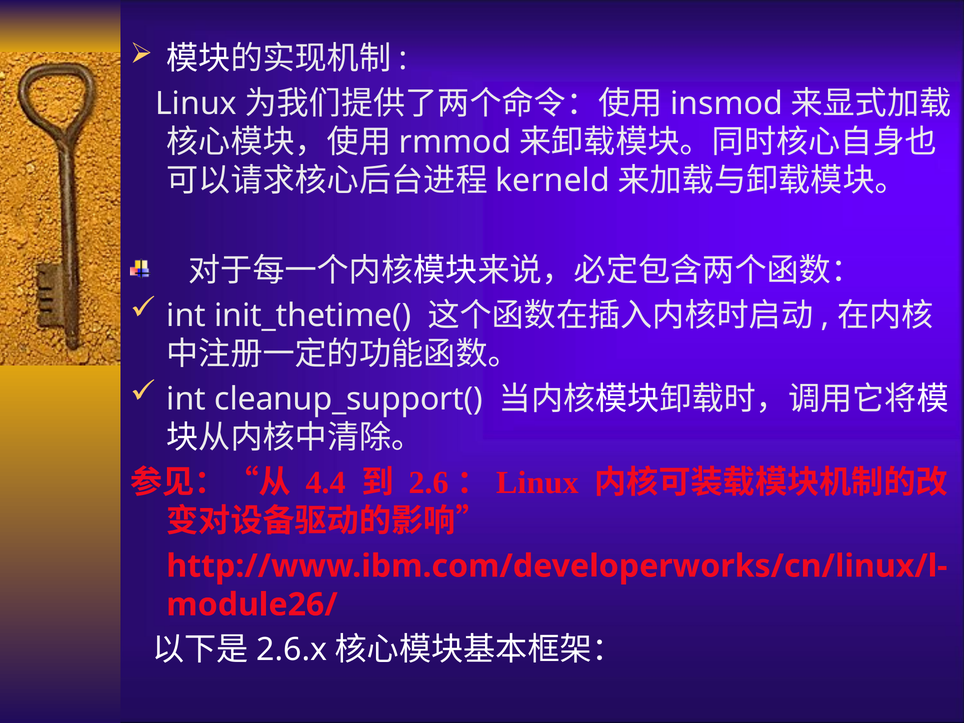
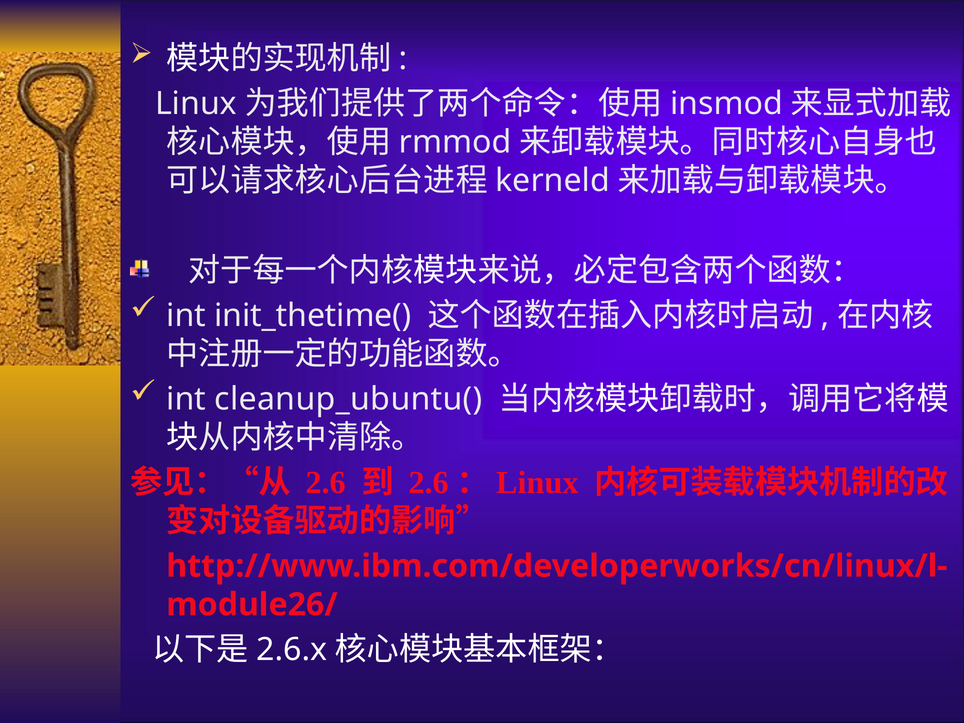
cleanup_support(: cleanup_support( -> cleanup_ubuntu( (348, 399)
4.4: 4.4 -> 2.6 (326, 483)
